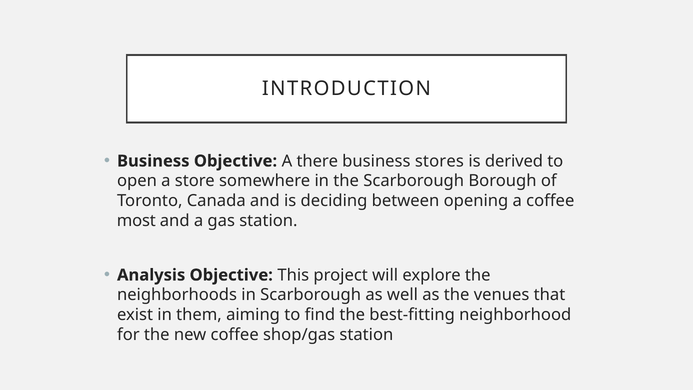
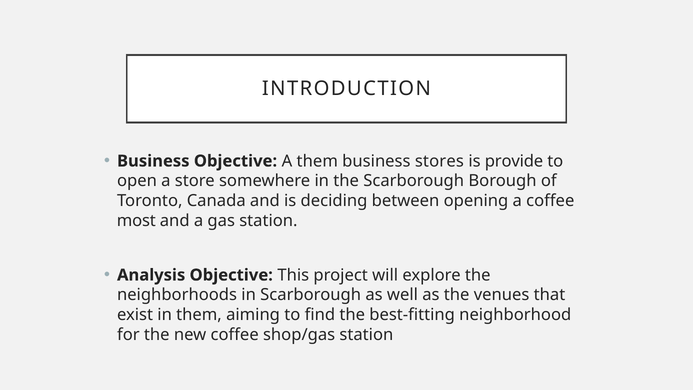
A there: there -> them (317, 161)
derived: derived -> provide (514, 161)
